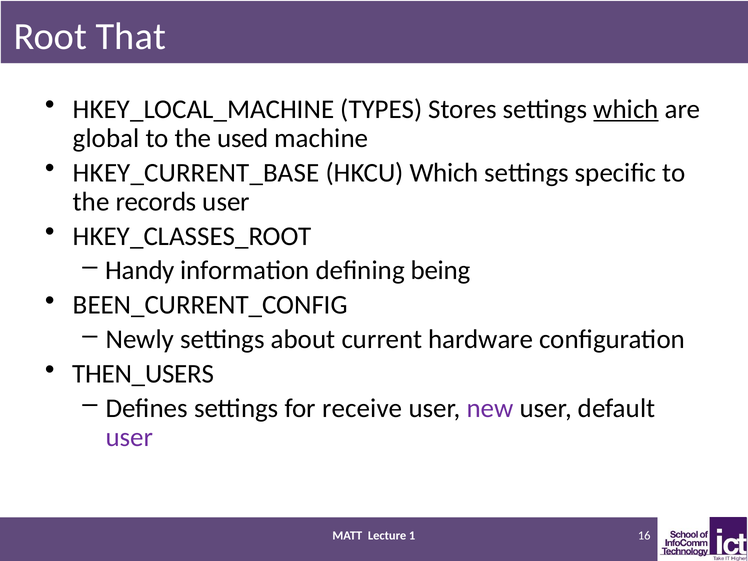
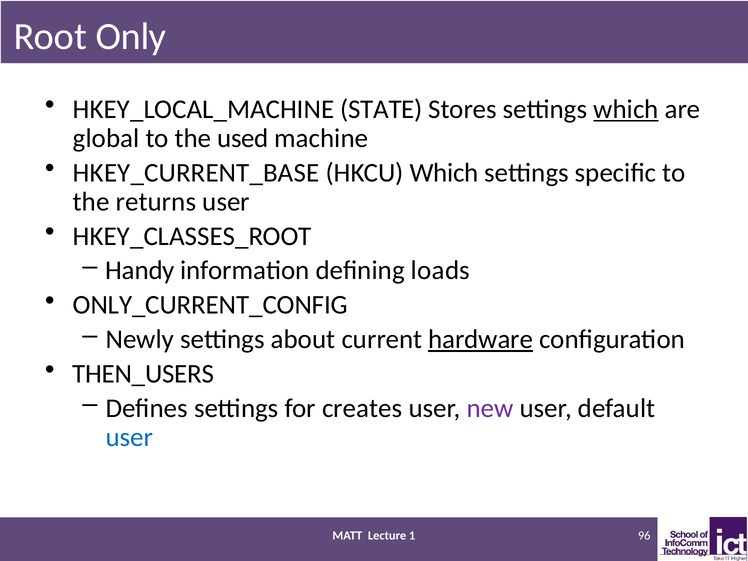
That: That -> Only (131, 36)
TYPES: TYPES -> STATE (381, 109)
records: records -> returns (156, 202)
being: being -> loads (440, 271)
BEEN_CURRENT_CONFIG: BEEN_CURRENT_CONFIG -> ONLY_CURRENT_CONFIG (210, 305)
hardware underline: none -> present (481, 339)
receive: receive -> creates (362, 408)
user colour: purple -> blue (129, 437)
16: 16 -> 96 (644, 536)
